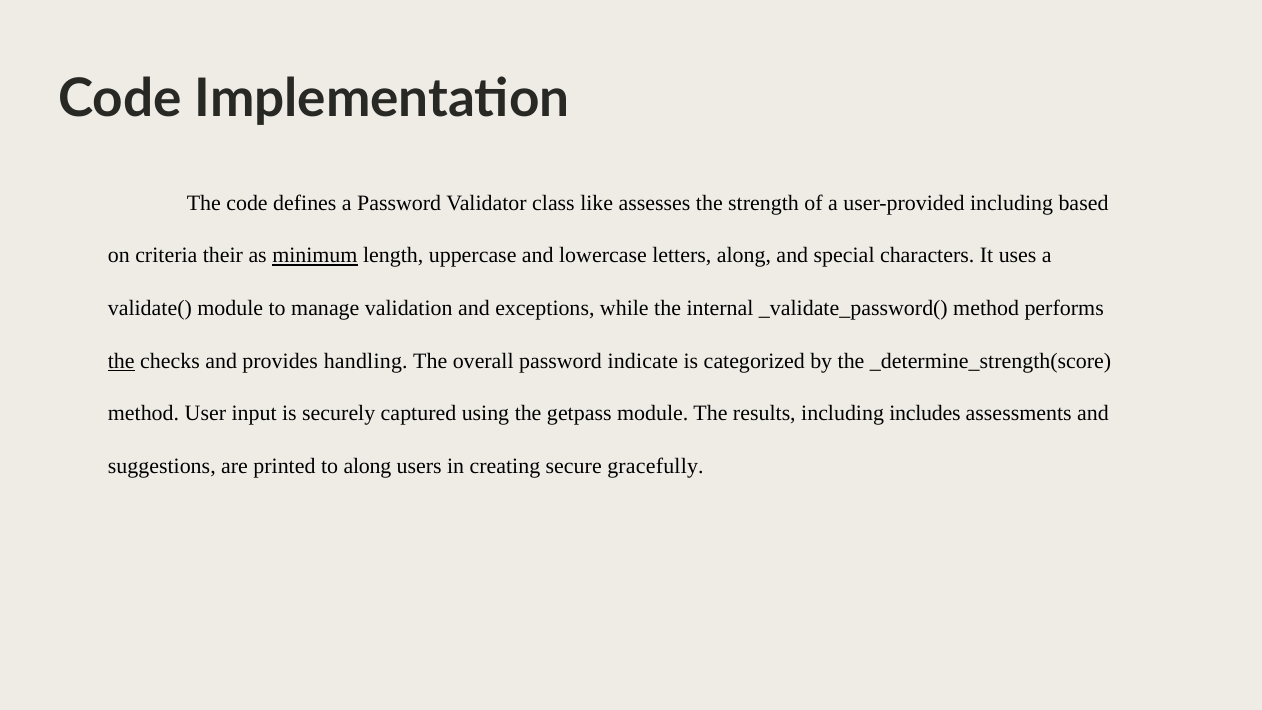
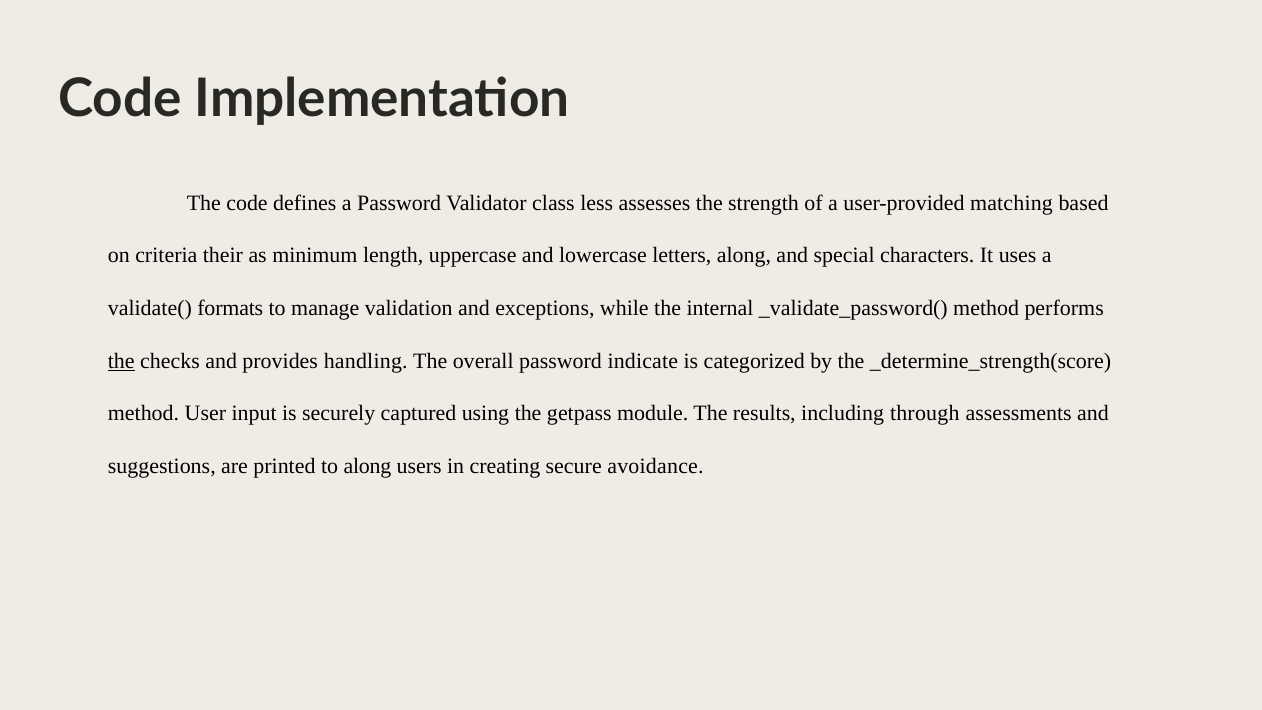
like: like -> less (597, 203)
user-provided including: including -> matching (1012, 203)
minimum underline: present -> none (315, 256)
validate( module: module -> formats (230, 308)
includes: includes -> through (925, 413)
gracefully: gracefully -> avoidance (655, 466)
